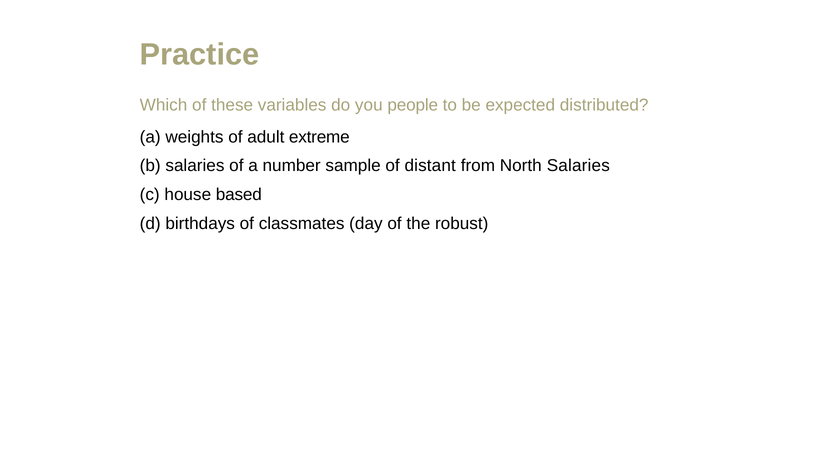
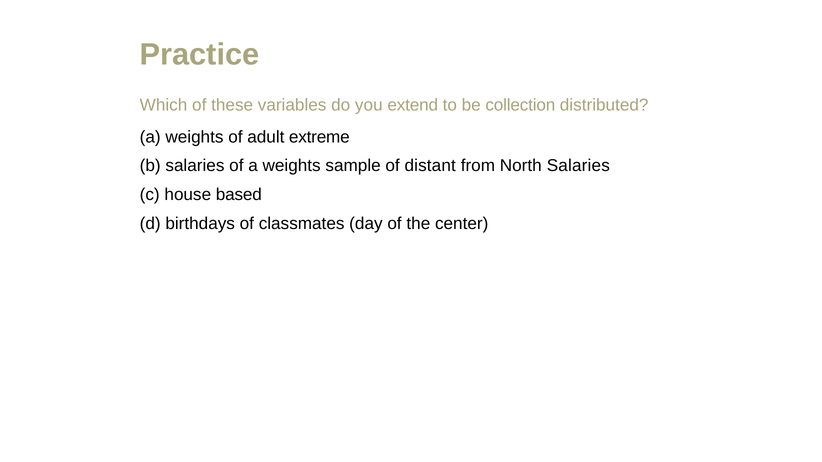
people: people -> extend (413, 105)
expected: expected -> collection (520, 105)
of a number: number -> weights (292, 166)
robust: robust -> center (462, 224)
